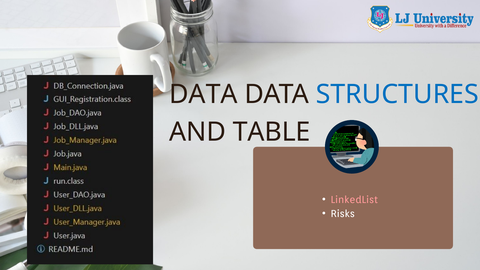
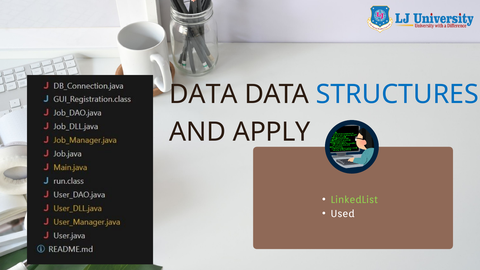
TABLE: TABLE -> APPLY (272, 132)
LinkedList colour: pink -> light green (354, 200)
Risks: Risks -> Used (343, 214)
